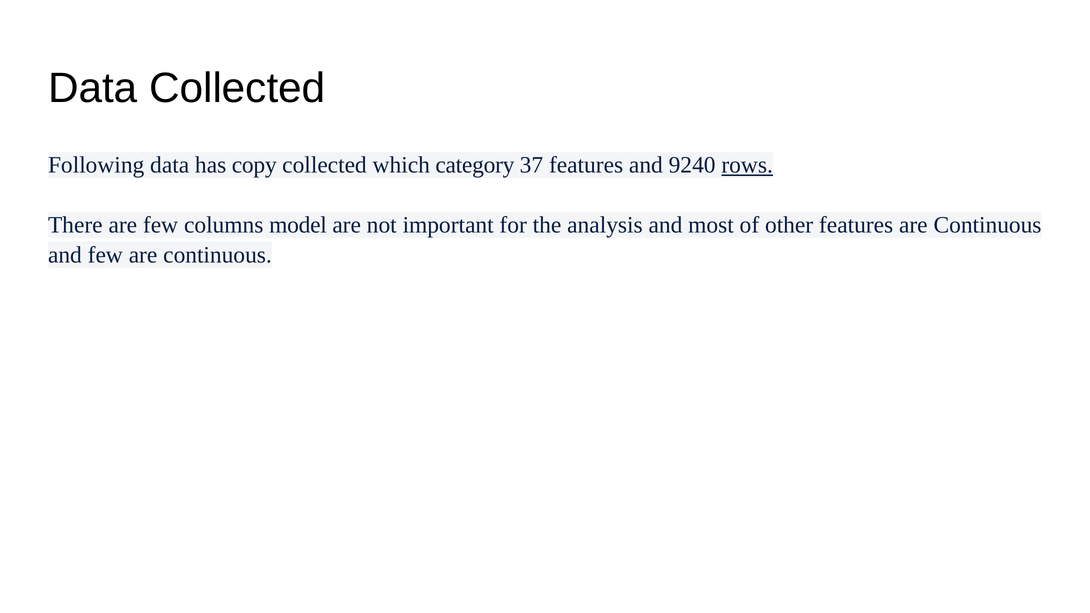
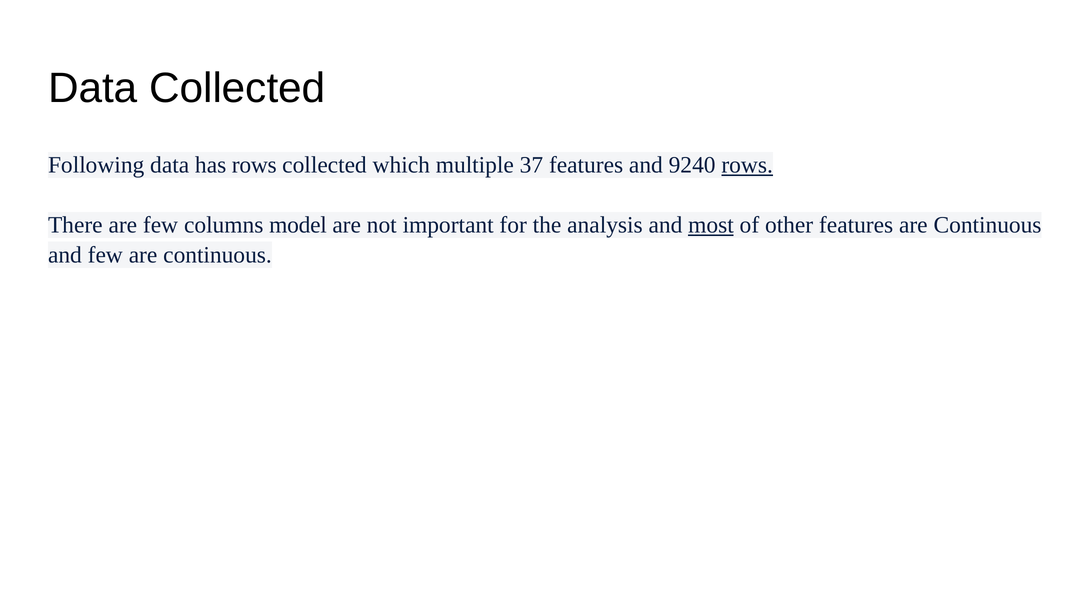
has copy: copy -> rows (254, 165)
category: category -> multiple (475, 165)
most underline: none -> present (711, 225)
